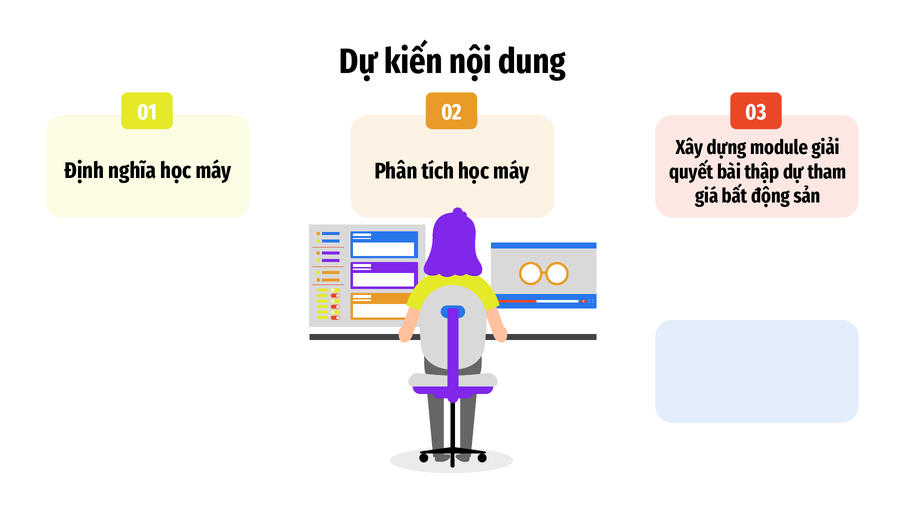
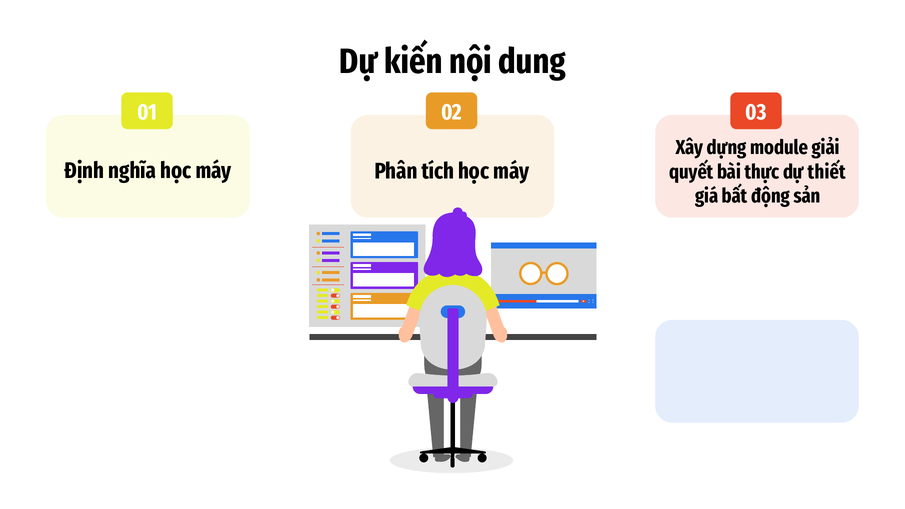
thập: thập -> thực (762, 172)
tham: tham -> thiết (827, 172)
